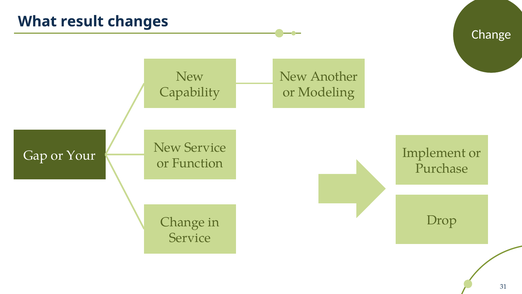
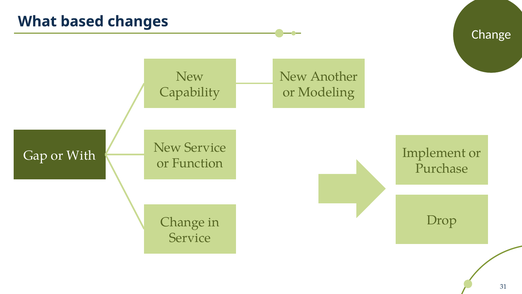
result: result -> based (82, 21)
Your: Your -> With (81, 155)
